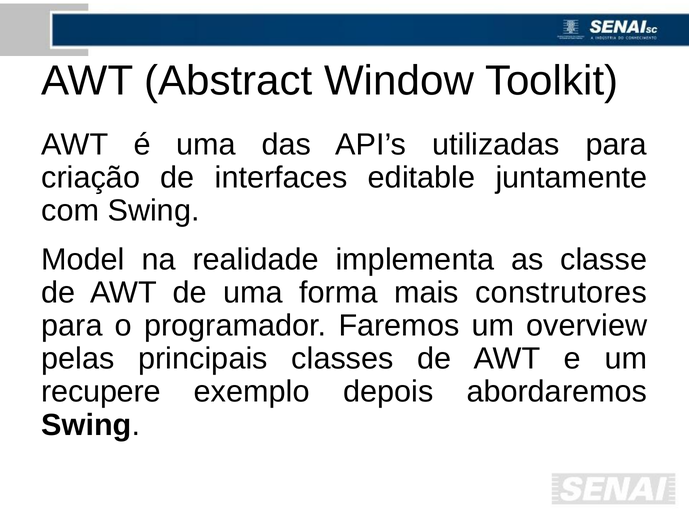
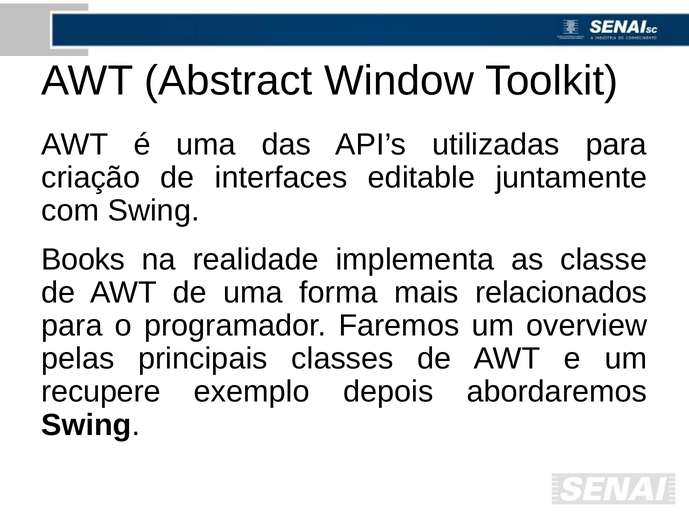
Model: Model -> Books (83, 259)
construtores: construtores -> relacionados (561, 292)
